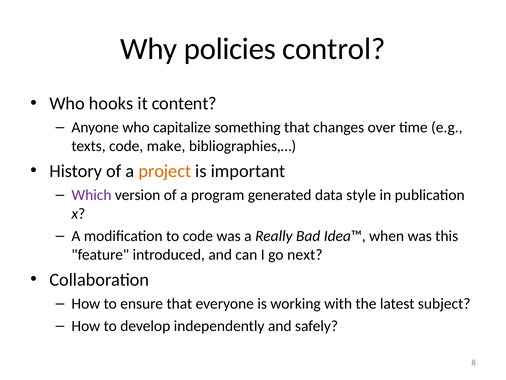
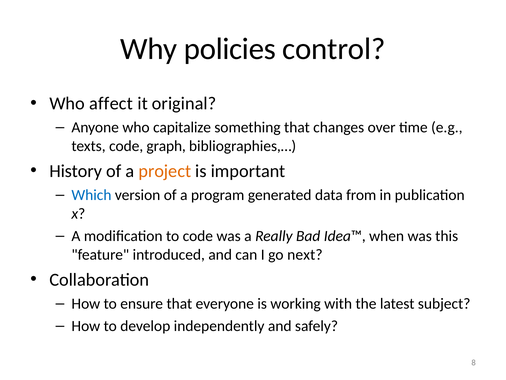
hooks: hooks -> affect (111, 103)
content: content -> original (184, 103)
make: make -> graph (166, 146)
Which colour: purple -> blue (91, 195)
style: style -> from (361, 195)
